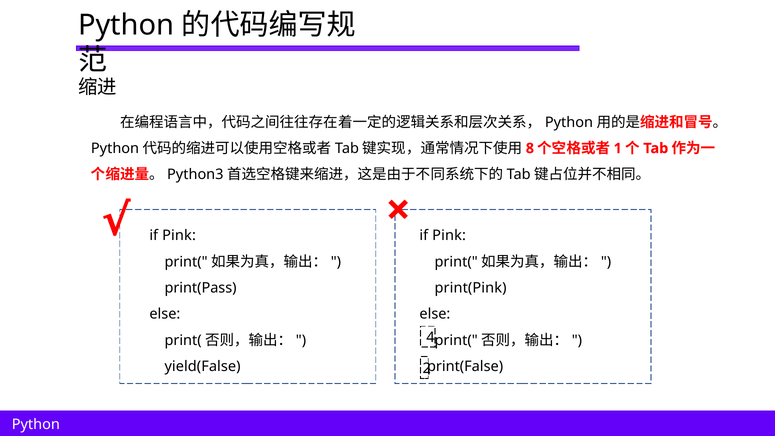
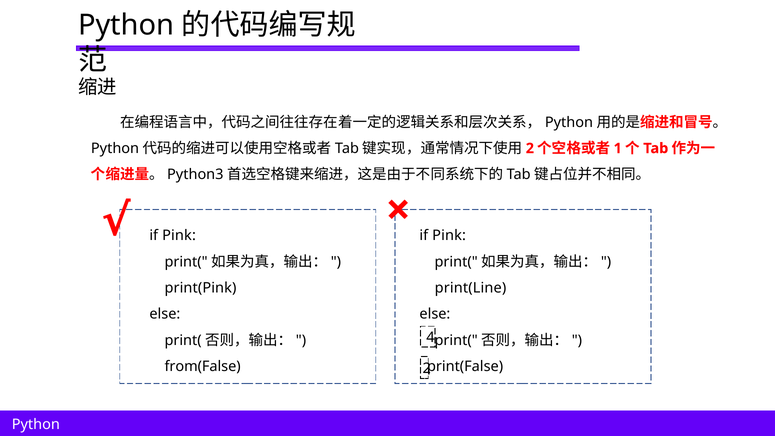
8: 8 -> 2 (530, 148)
print(Pass: print(Pass -> print(Pink (200, 288)
print(Pink: print(Pink -> print(Line (471, 288)
yield(False: yield(False -> from(False (203, 366)
